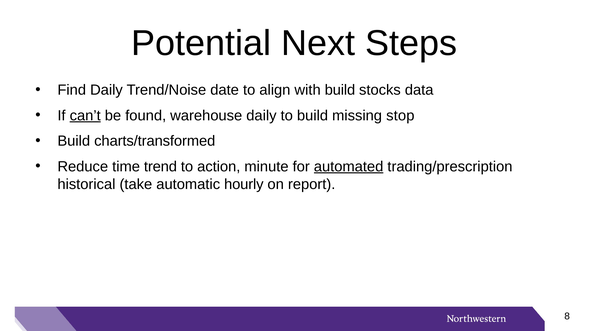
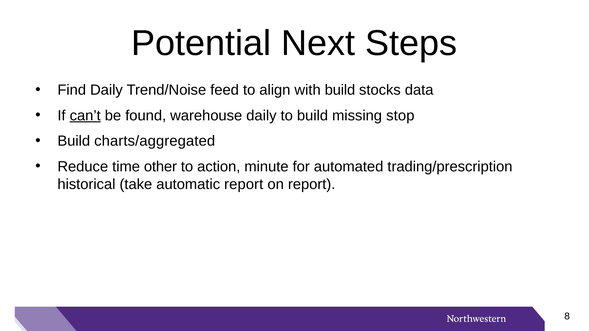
date: date -> feed (225, 90)
charts/transformed: charts/transformed -> charts/aggregated (155, 141)
trend: trend -> other (160, 167)
automated underline: present -> none (349, 167)
automatic hourly: hourly -> report (244, 184)
